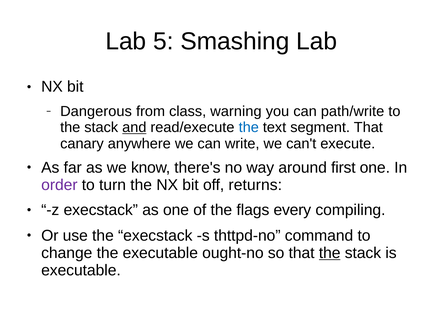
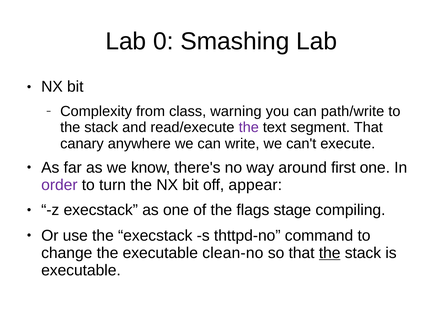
5: 5 -> 0 (163, 41)
Dangerous: Dangerous -> Complexity (96, 111)
and underline: present -> none (134, 127)
the colour: blue -> purple (249, 127)
returns: returns -> appear (255, 185)
every: every -> stage (292, 210)
ought-no: ought-no -> clean-no (233, 252)
